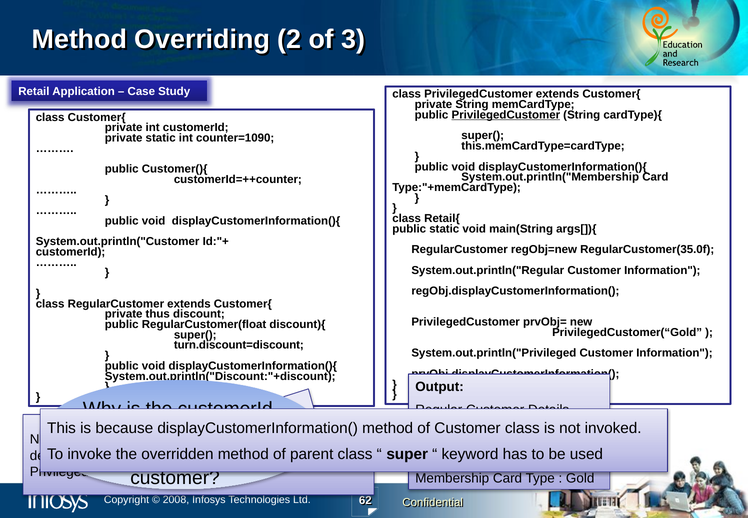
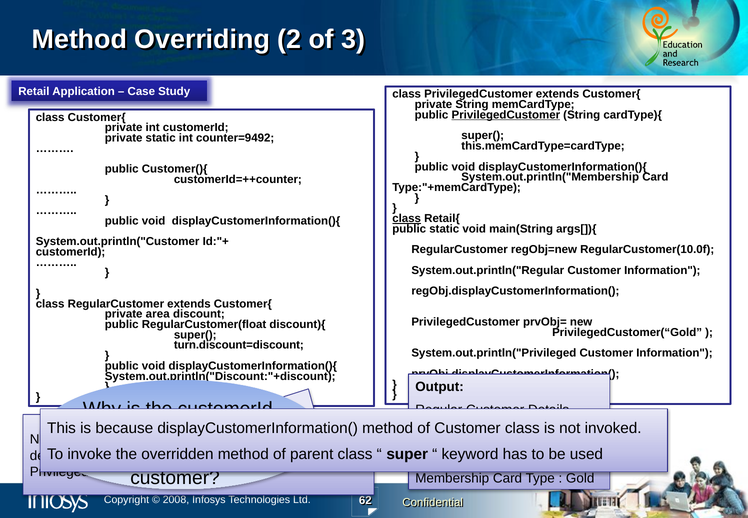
counter=1090: counter=1090 -> counter=9492 (235, 138)
class underline: none -> present (407, 218)
RegularCustomer(35.0f: RegularCustomer(35.0f -> RegularCustomer(10.0f (647, 250)
thus: thus -> area (158, 314)
